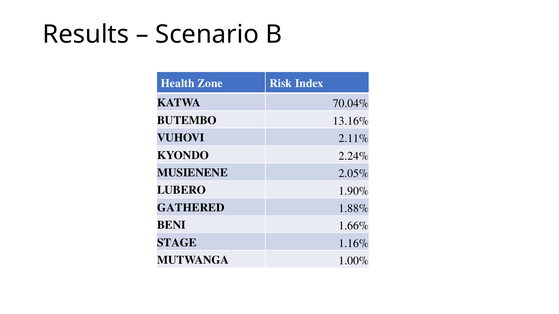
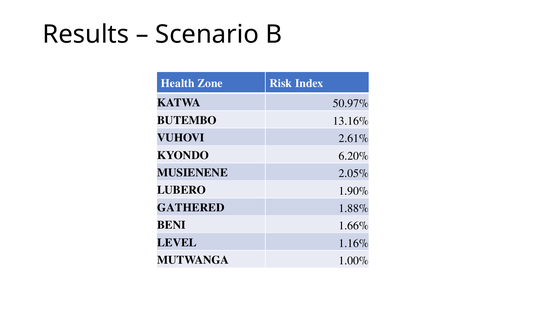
70.04%: 70.04% -> 50.97% (351, 104)
2.11%: 2.11% -> 2.61% (354, 139)
2.24%: 2.24% -> 6.20% (354, 156)
STAGE: STAGE -> LEVEL (177, 243)
